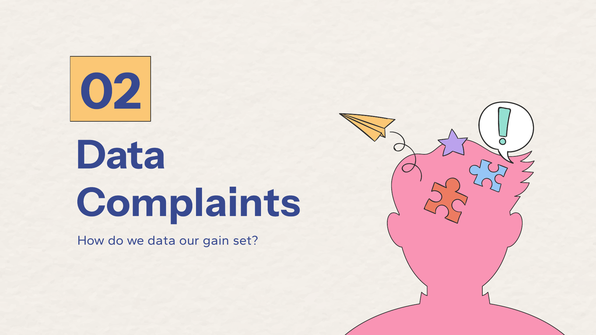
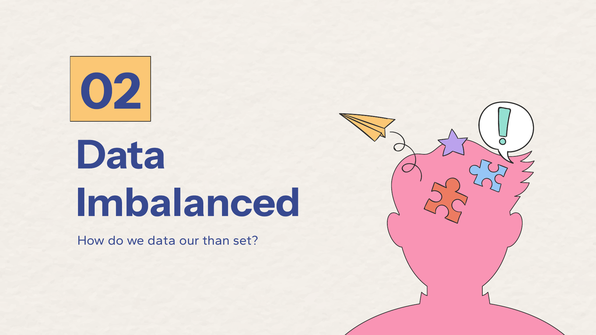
Complaints: Complaints -> Imbalanced (188, 203)
gain: gain -> than (216, 241)
